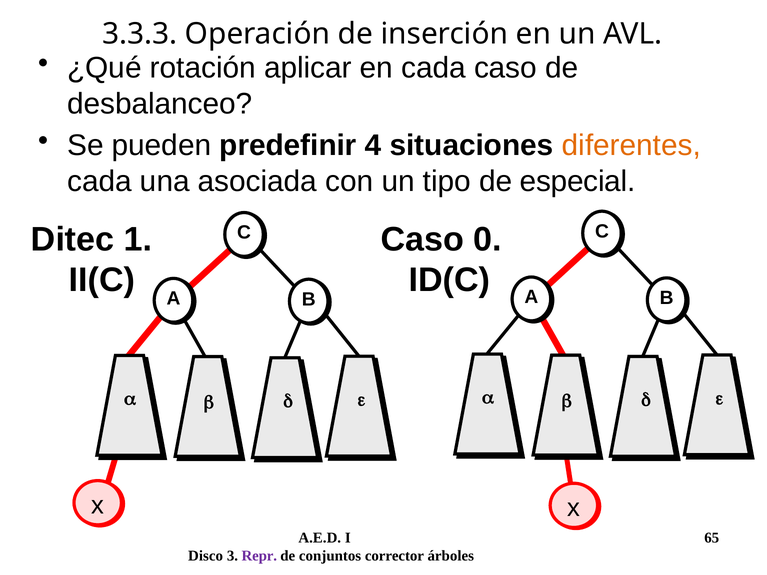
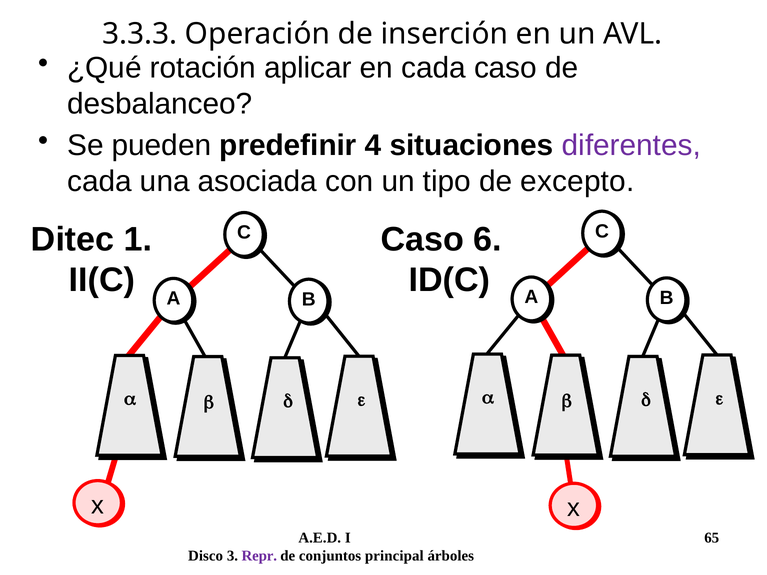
diferentes colour: orange -> purple (631, 146)
especial: especial -> excepto (577, 181)
0: 0 -> 6 (488, 239)
corrector: corrector -> principal (394, 556)
